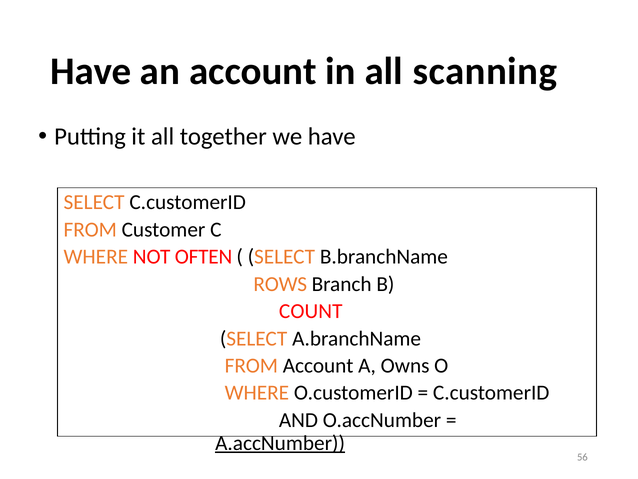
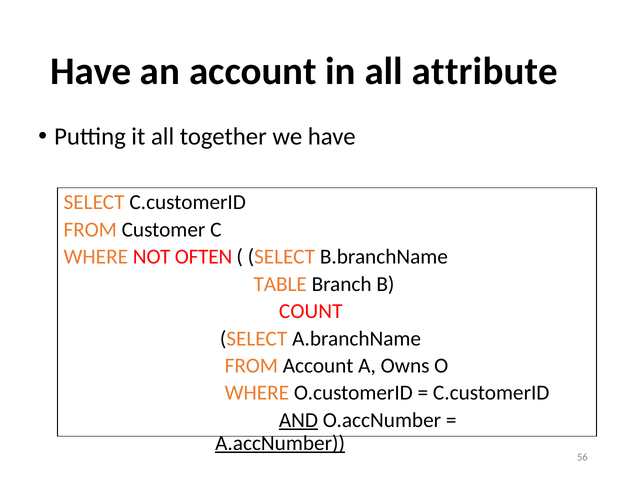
scanning: scanning -> attribute (485, 71)
ROWS: ROWS -> TABLE (280, 284)
AND underline: none -> present (298, 420)
